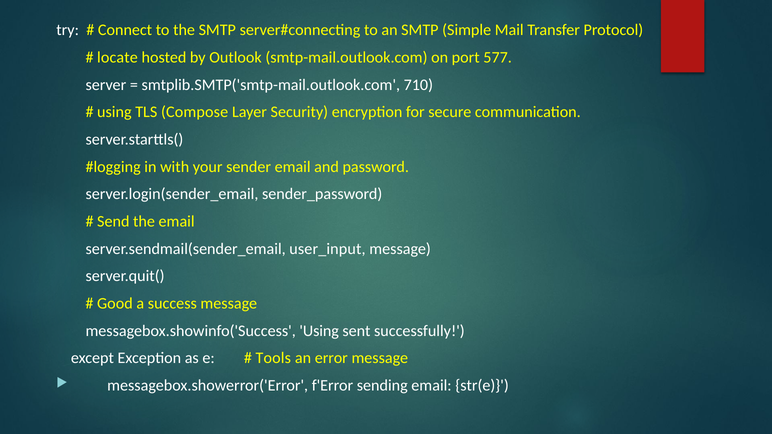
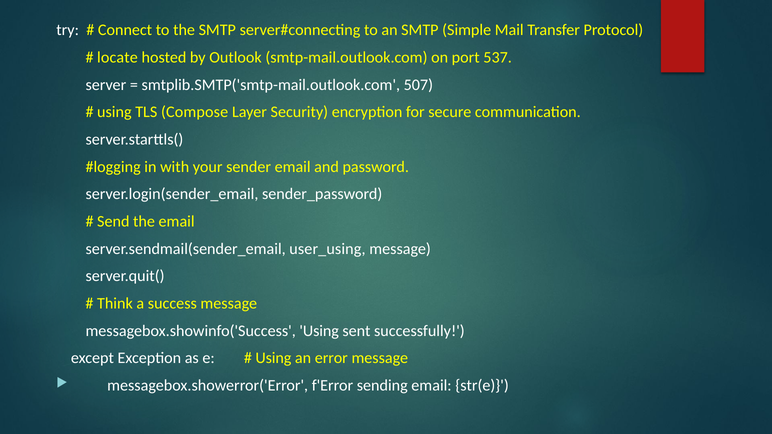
577: 577 -> 537 (498, 57)
710: 710 -> 507 (418, 85)
user_input: user_input -> user_using (327, 249)
Good: Good -> Think (115, 304)
Tools: Tools -> Using (273, 358)
